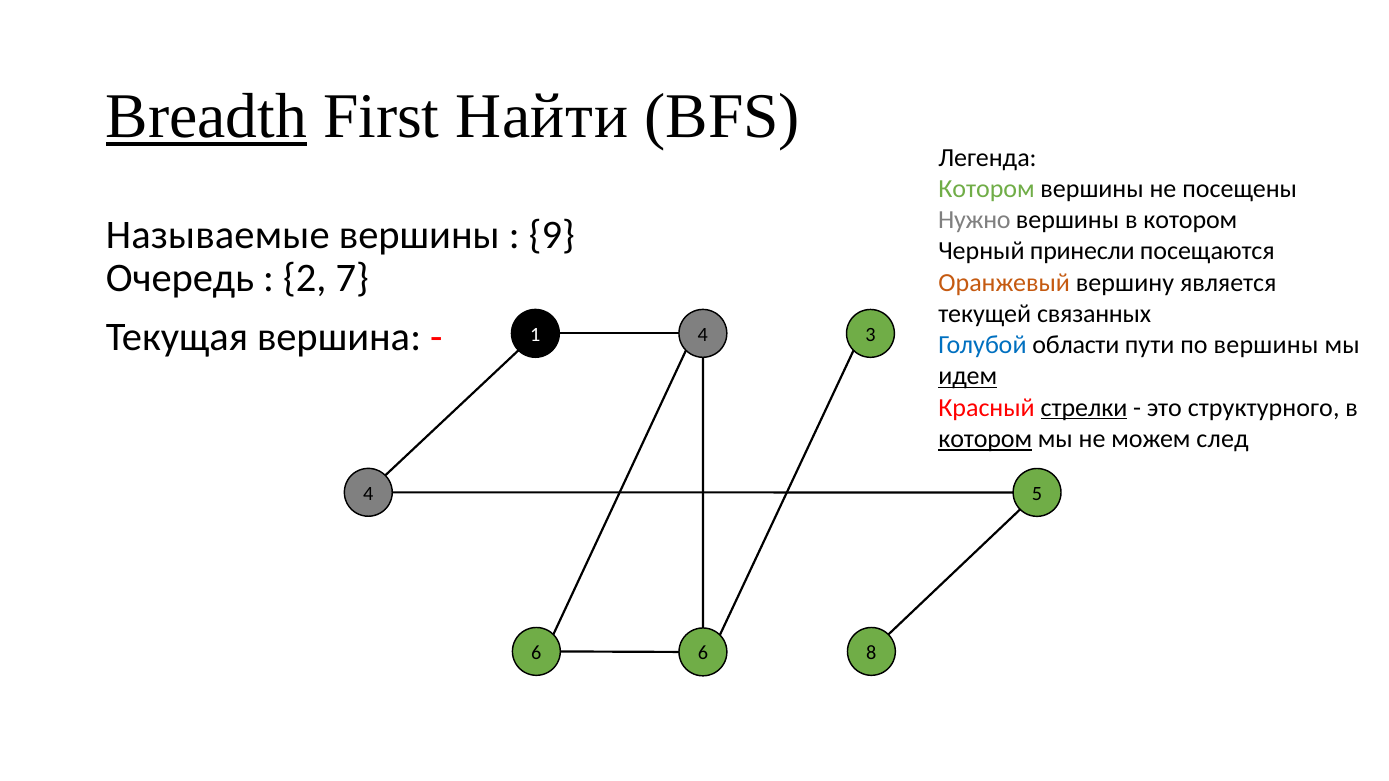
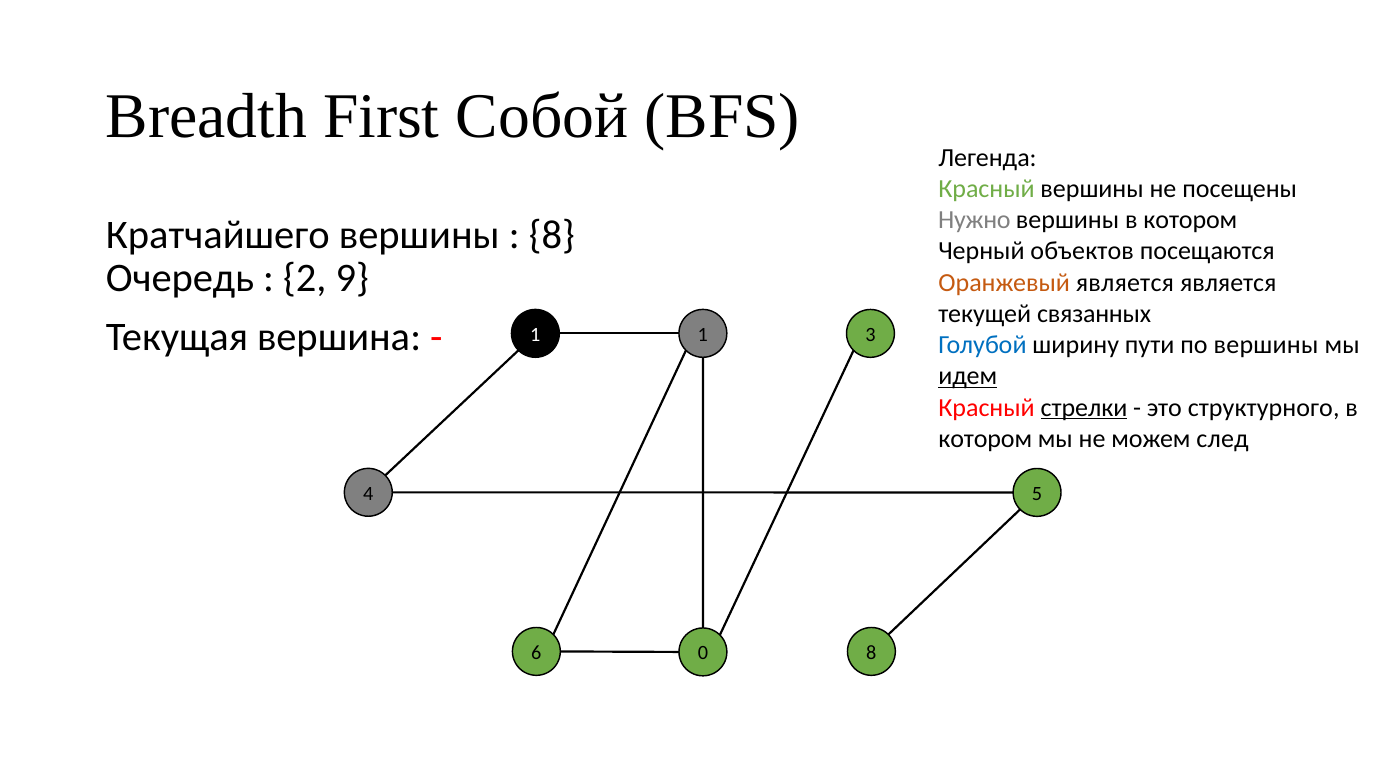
Breadth underline: present -> none (207, 117)
Найти: Найти -> Собой (542, 117)
Котором: Котором -> Красный (987, 189)
Называемые: Называемые -> Кратчайшего (218, 235)
9: 9 -> 8 (552, 235)
принесли: принесли -> объектов (1082, 251)
7: 7 -> 9 (352, 279)
Оранжевый вершину: вершину -> является (1125, 283)
1 4: 4 -> 1 (703, 335)
области: области -> ширину (1076, 345)
котором underline: present -> none (985, 439)
6 6: 6 -> 0 (703, 654)
